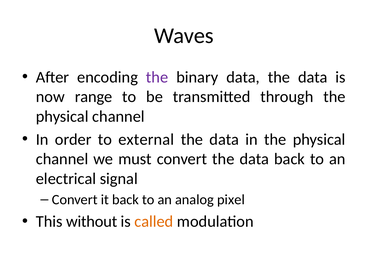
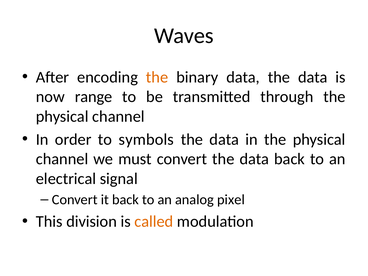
the colour: purple -> orange (157, 77)
external: external -> symbols (146, 139)
without: without -> division (92, 222)
